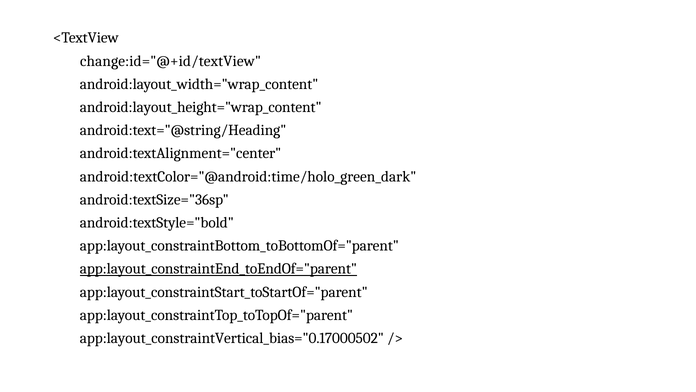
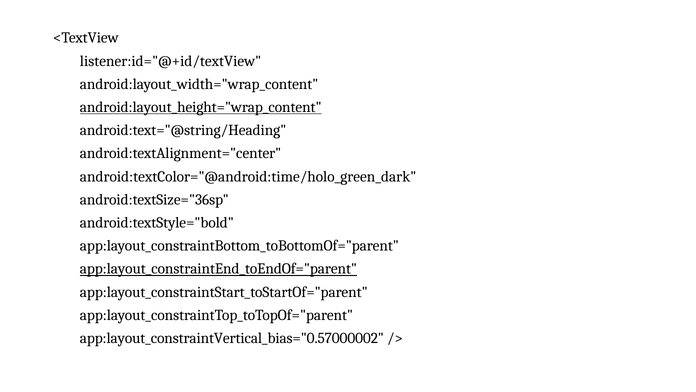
change:id="@+id/textView: change:id="@+id/textView -> listener:id="@+id/textView (171, 61)
android:layout_height="wrap_content underline: none -> present (201, 107)
app:layout_constraintVertical_bias="0.17000502: app:layout_constraintVertical_bias="0.17000502 -> app:layout_constraintVertical_bias="0.57000002 (232, 338)
